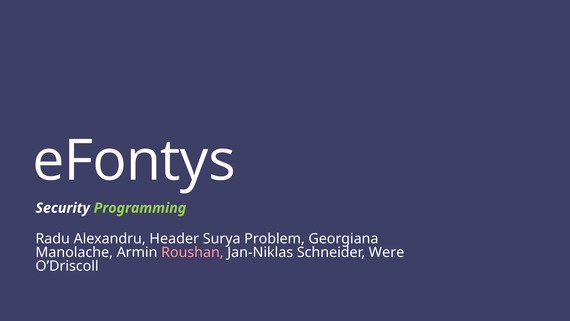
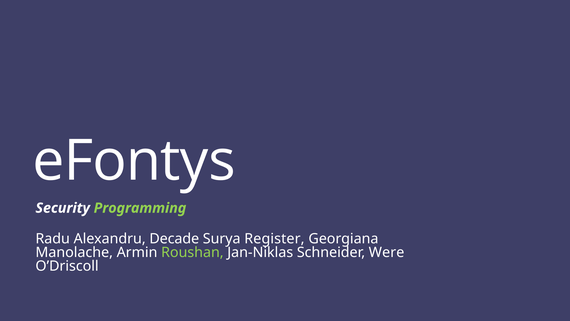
Header: Header -> Decade (174, 239)
Problem: Problem -> Register (274, 239)
Roushan colour: pink -> light green (192, 252)
